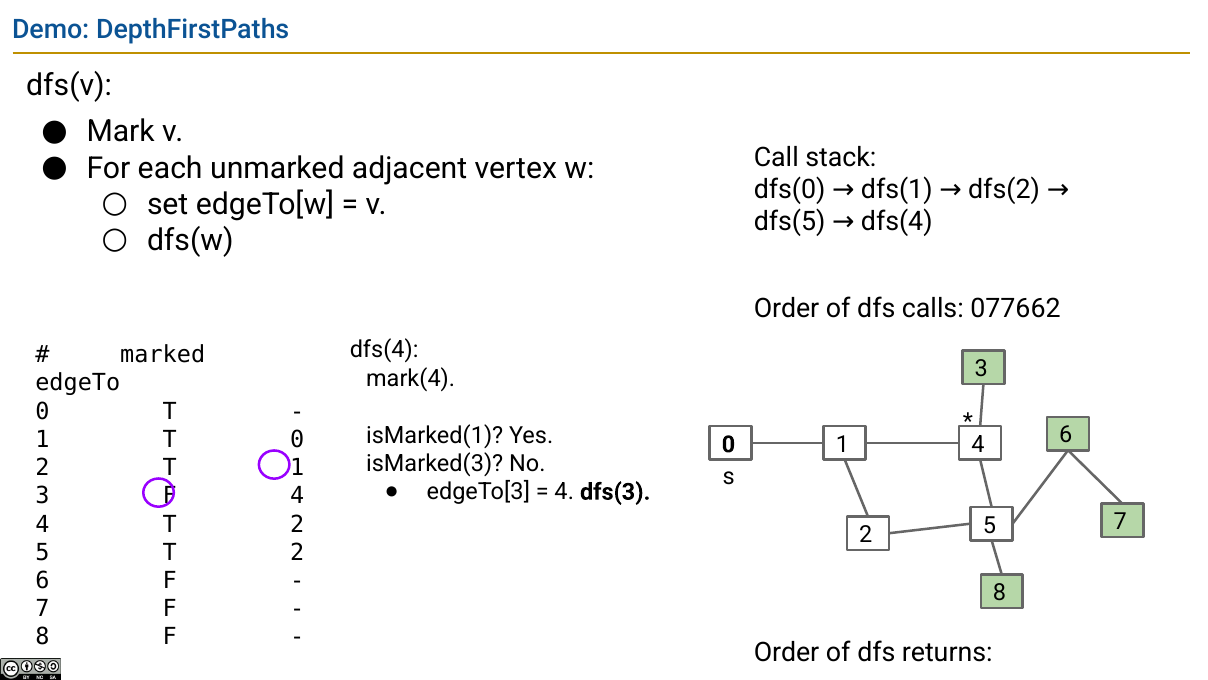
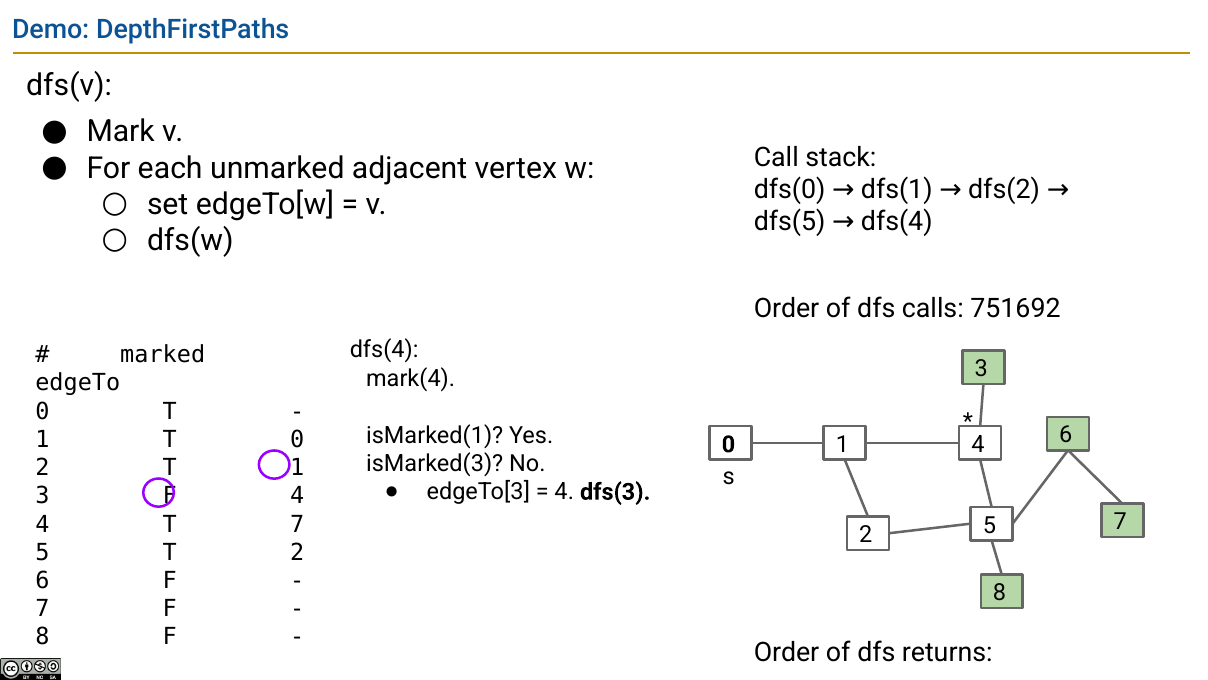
077662: 077662 -> 751692 (1015, 308)
4 T 2: 2 -> 7 (297, 524)
